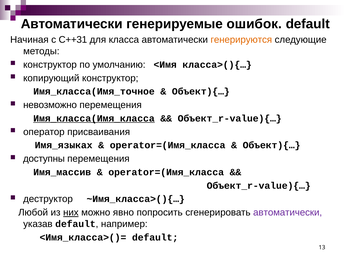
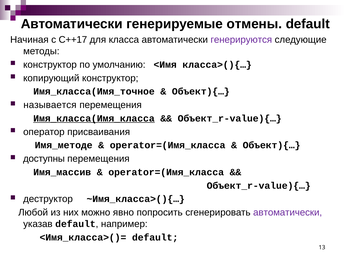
ошибок: ошибок -> отмены (254, 24)
С++31: С++31 -> С++17 (73, 40)
генерируются colour: orange -> purple (241, 40)
невозможно: невозможно -> называется (50, 105)
Имя_языках: Имя_языках -> Имя_методе (64, 146)
них underline: present -> none (71, 213)
